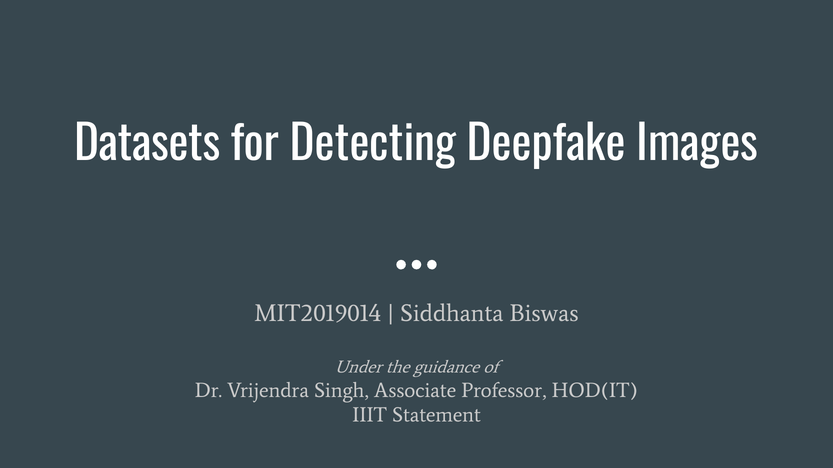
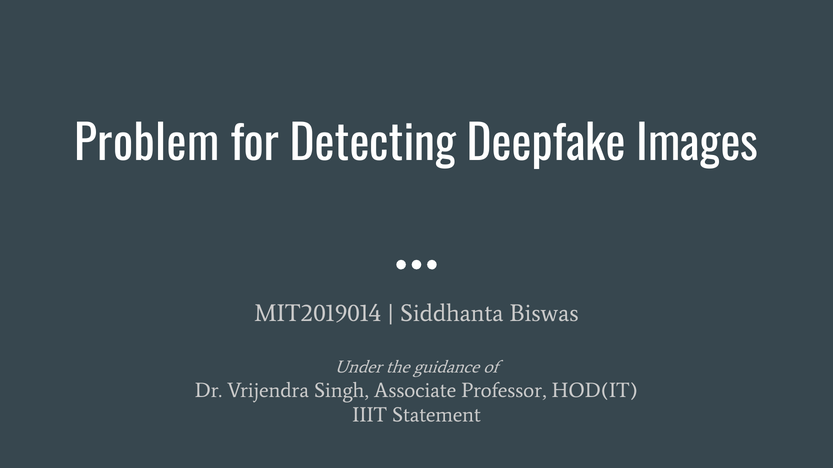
Datasets: Datasets -> Problem (147, 145)
